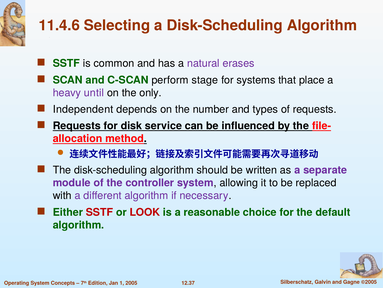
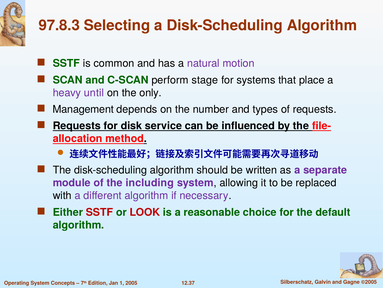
11.4.6: 11.4.6 -> 97.8.3 (59, 25)
erases: erases -> motion (239, 63)
Independent: Independent -> Management (83, 109)
controller: controller -> including (150, 182)
